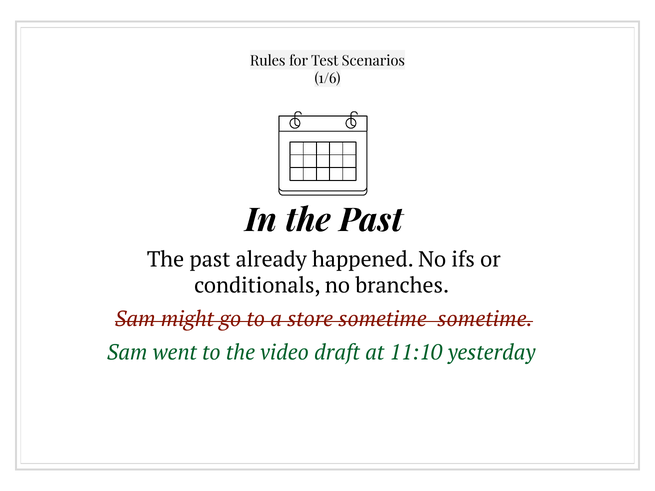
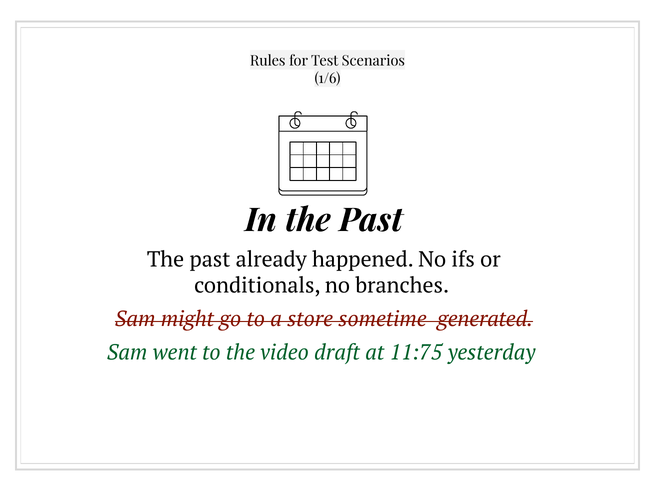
sometime sometime: sometime -> generated (485, 319)
11:10: 11:10 -> 11:75 (416, 353)
